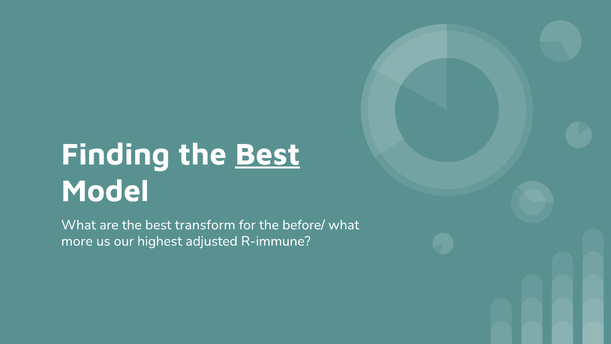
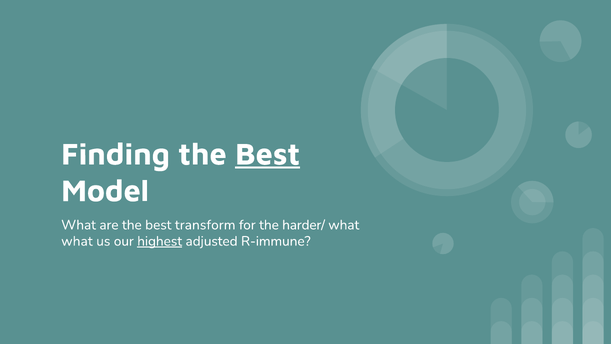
before/: before/ -> harder/ (304, 225)
more: more -> what (77, 241)
highest underline: none -> present (160, 241)
